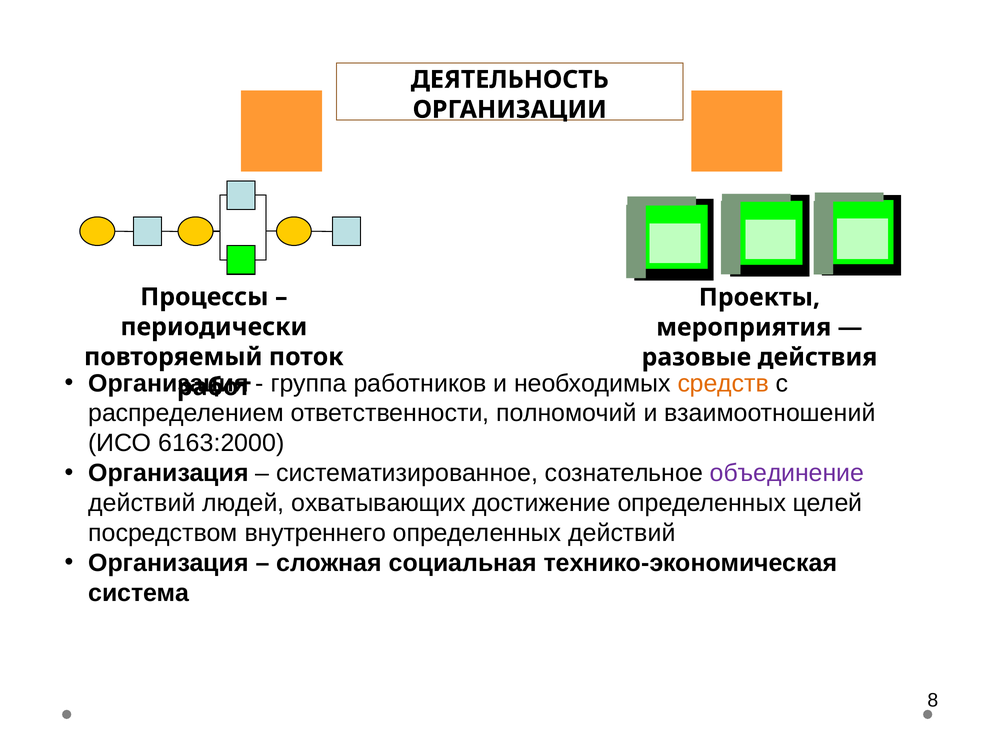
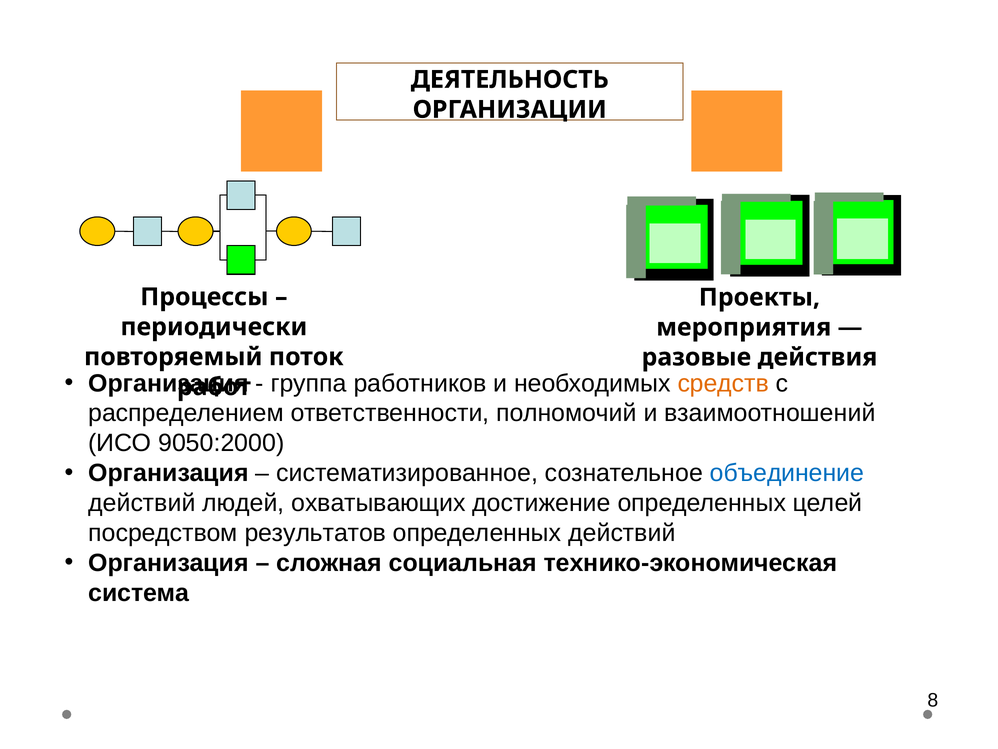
6163:2000: 6163:2000 -> 9050:2000 (221, 443)
объединение colour: purple -> blue (787, 473)
внутреннего: внутреннего -> результатов (315, 533)
